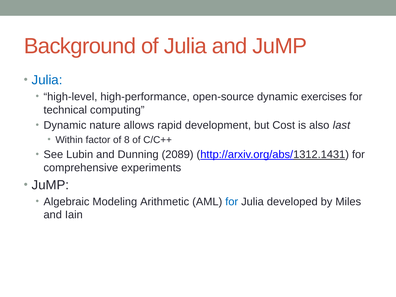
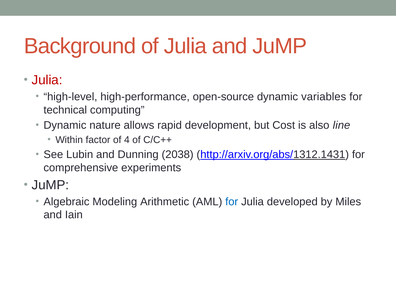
Julia colour: blue -> red (47, 80)
exercises: exercises -> variables (324, 97)
last: last -> line (341, 125)
8: 8 -> 4 (127, 140)
2089: 2089 -> 2038 (178, 155)
